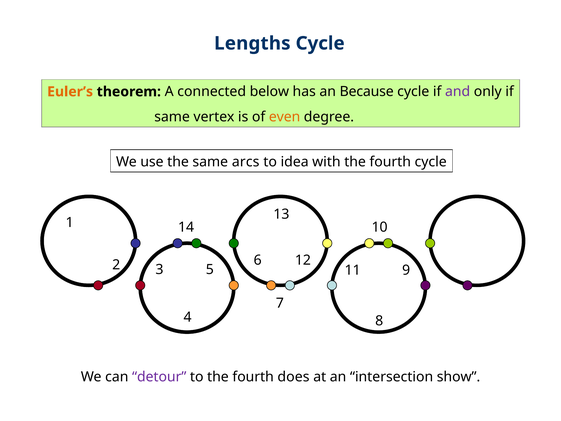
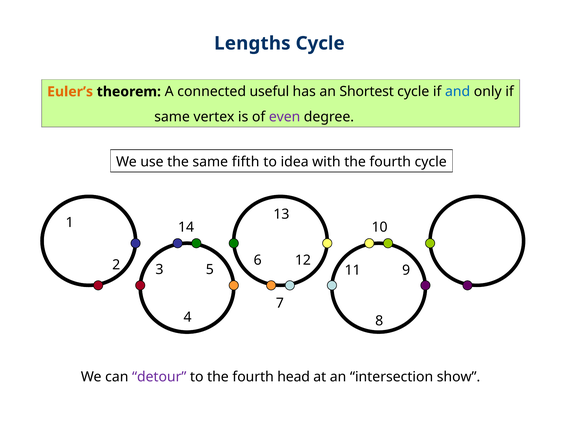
below: below -> useful (269, 92)
Because: Because -> Shortest (367, 92)
and colour: purple -> blue (458, 92)
even colour: orange -> purple (285, 117)
arcs: arcs -> fifth (246, 162)
does: does -> head (294, 377)
